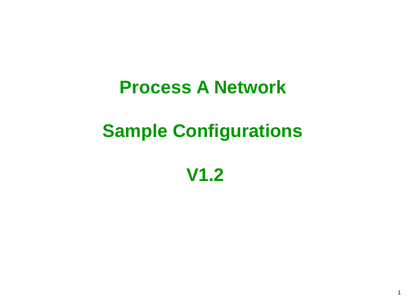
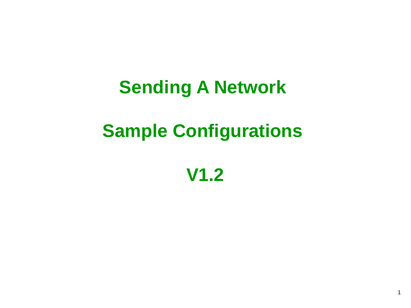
Process: Process -> Sending (156, 87)
